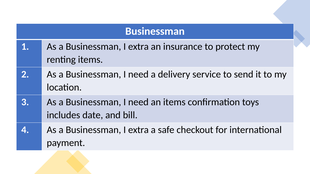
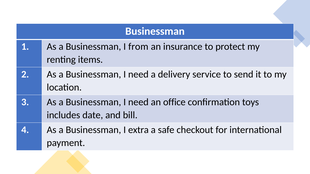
extra: extra -> from (138, 47)
an items: items -> office (174, 102)
